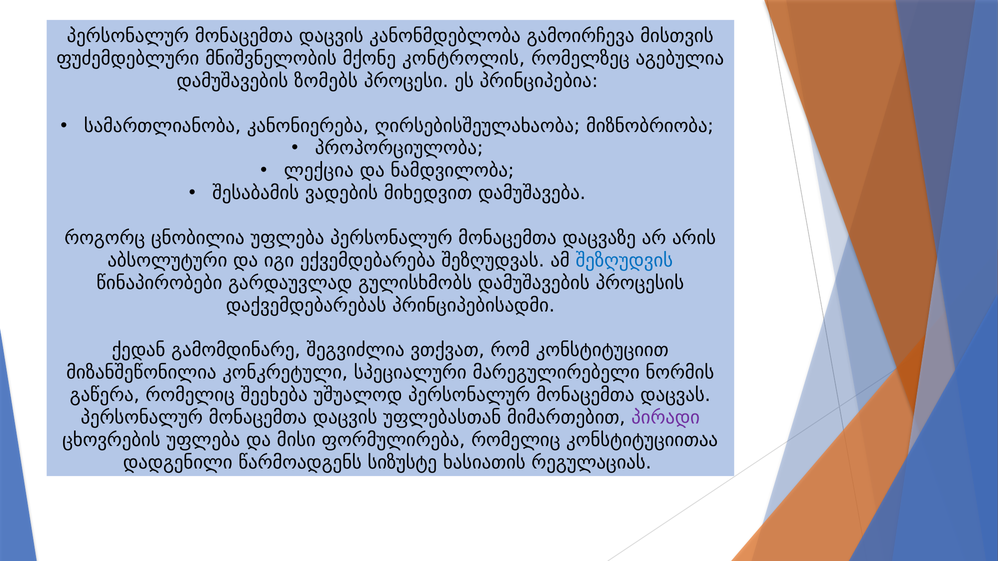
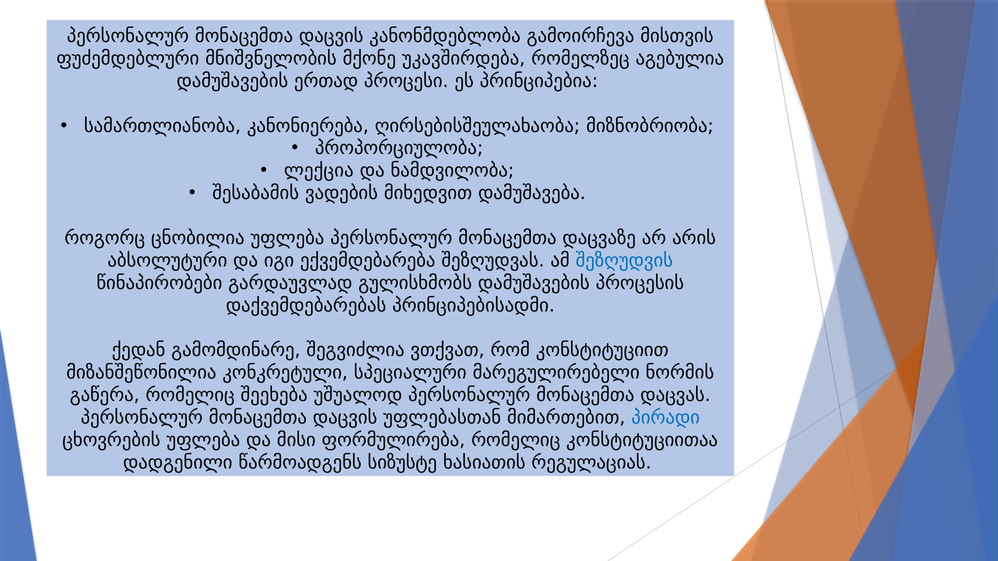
კონტროლის: კონტროლის -> უკავშირდება (464, 59)
ზომებს: ზომებს -> ერთად (326, 81)
პირადი colour: purple -> blue (666, 418)
